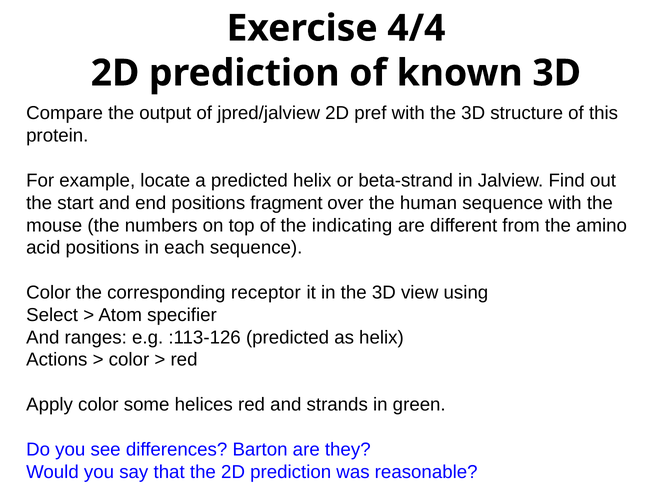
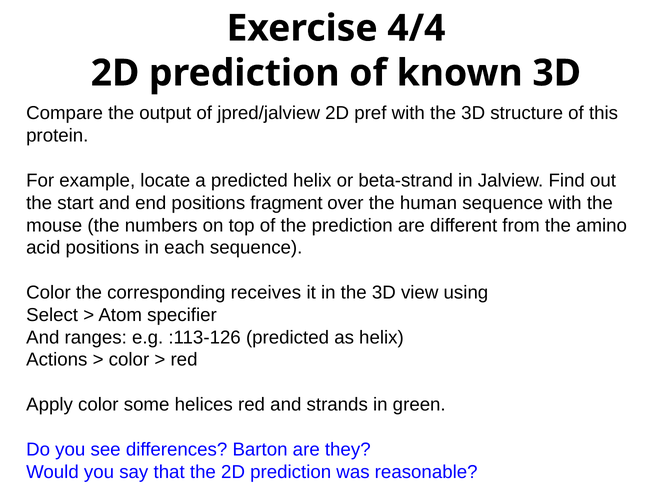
the indicating: indicating -> prediction (352, 225)
receptor: receptor -> receives (266, 293)
